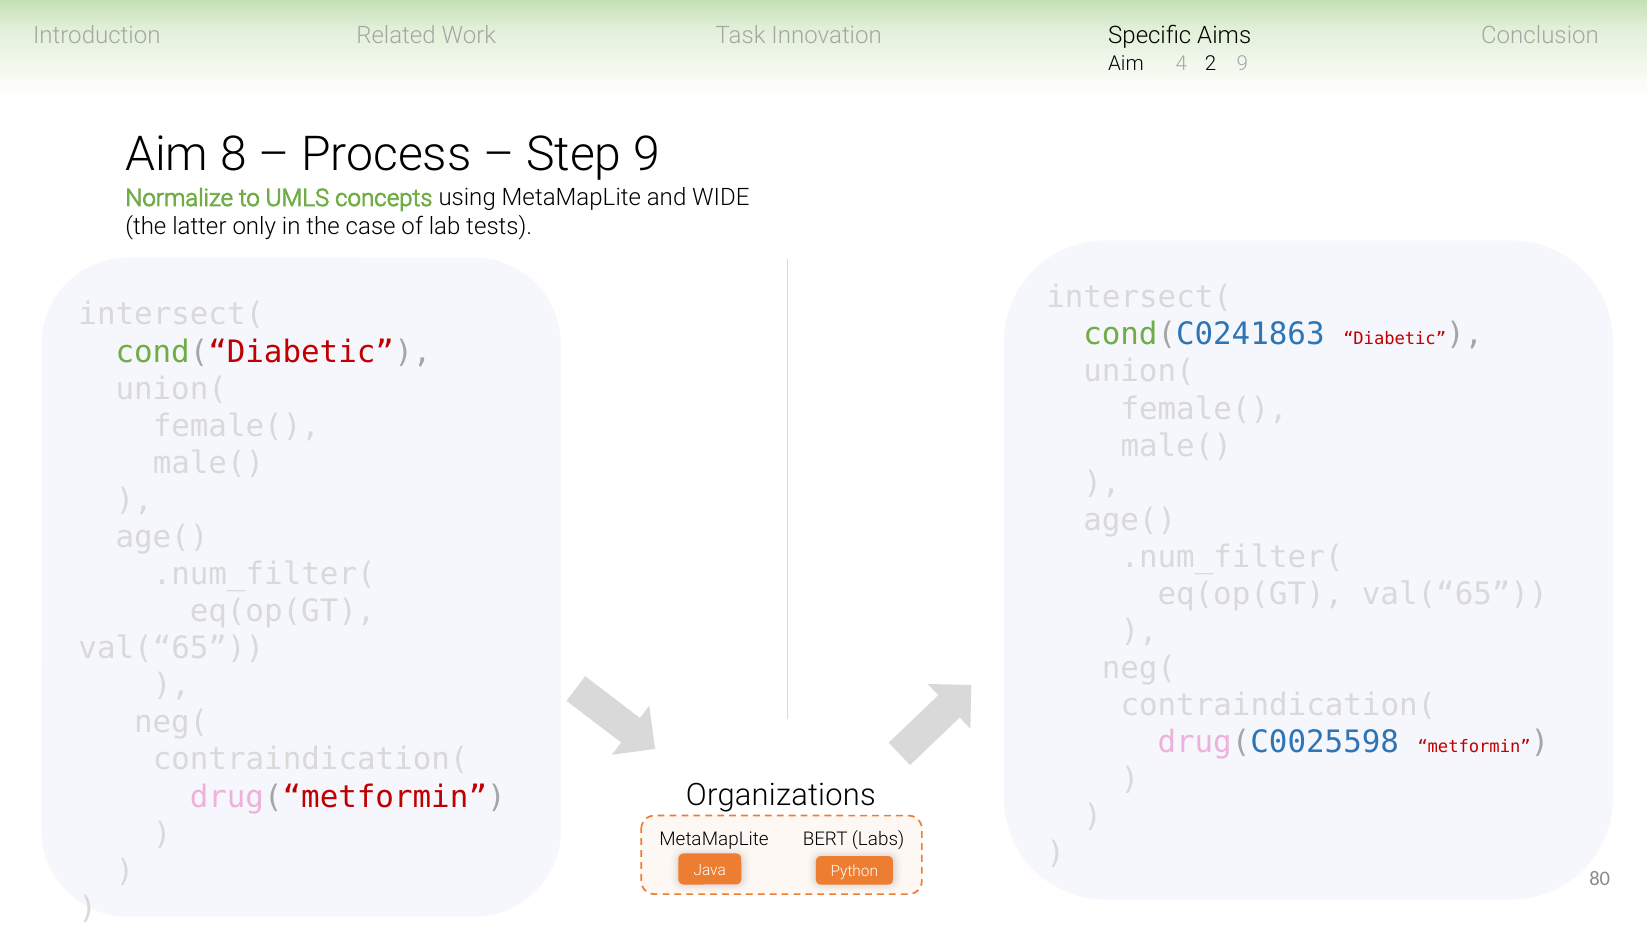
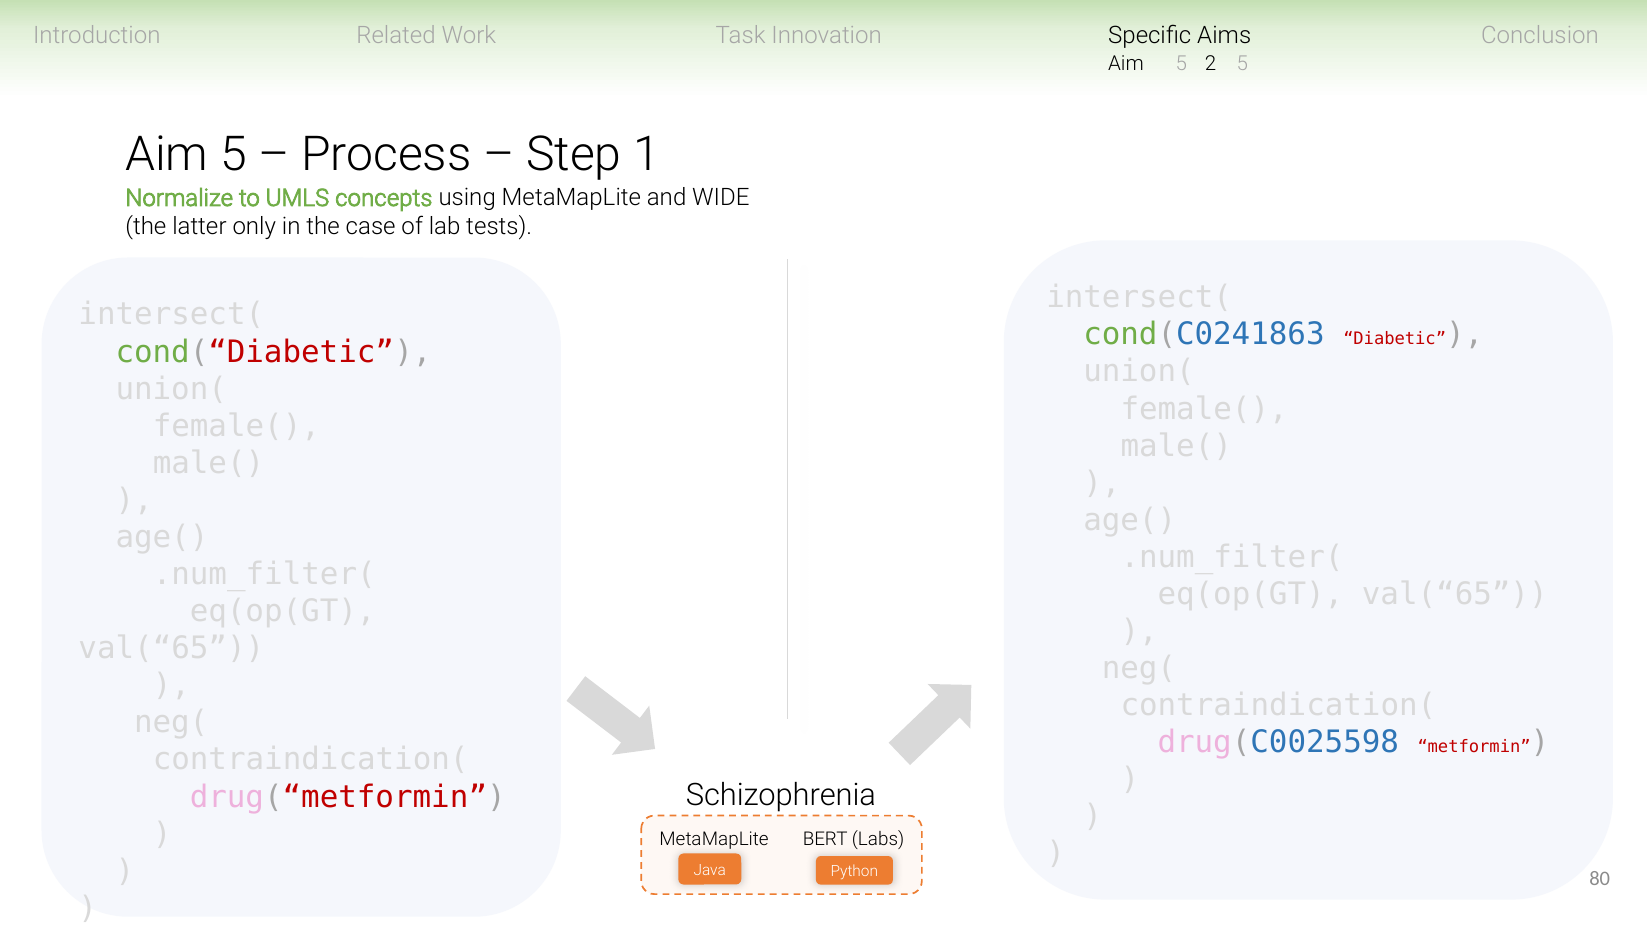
4: 4 -> 5 (1181, 64)
2 9: 9 -> 5 (1242, 64)
8: 8 -> 5 (234, 155)
Step 9: 9 -> 1 (646, 155)
Organizations: Organizations -> Schizophrenia (781, 795)
